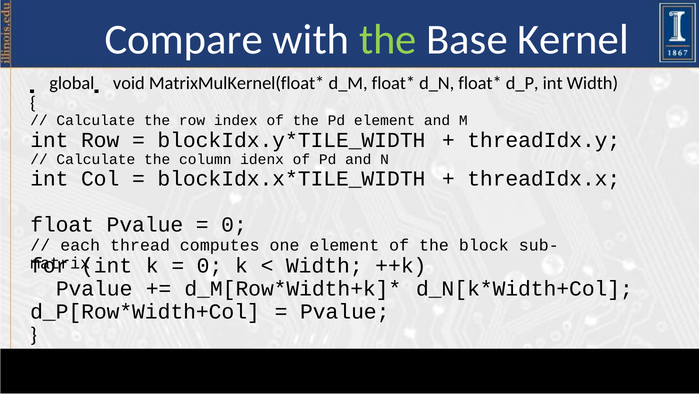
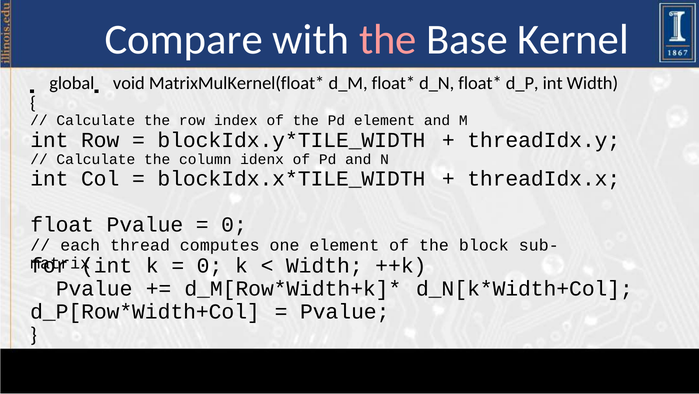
the colour: light green -> pink (388, 40)
